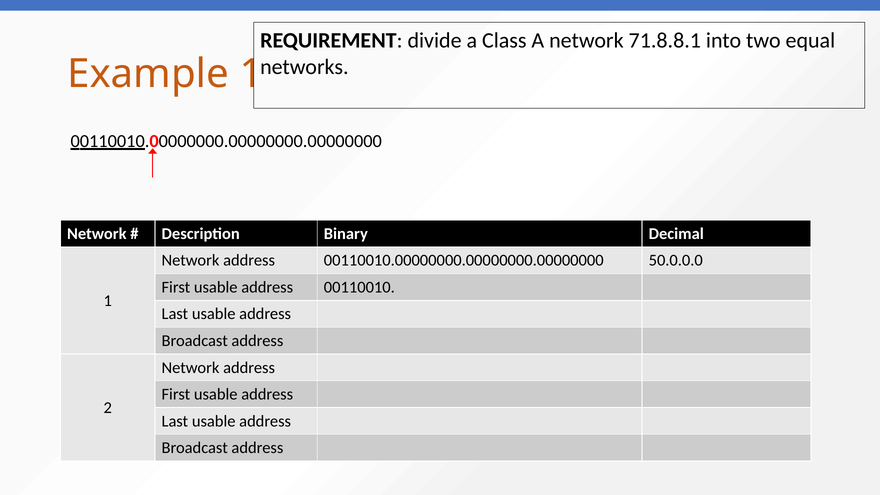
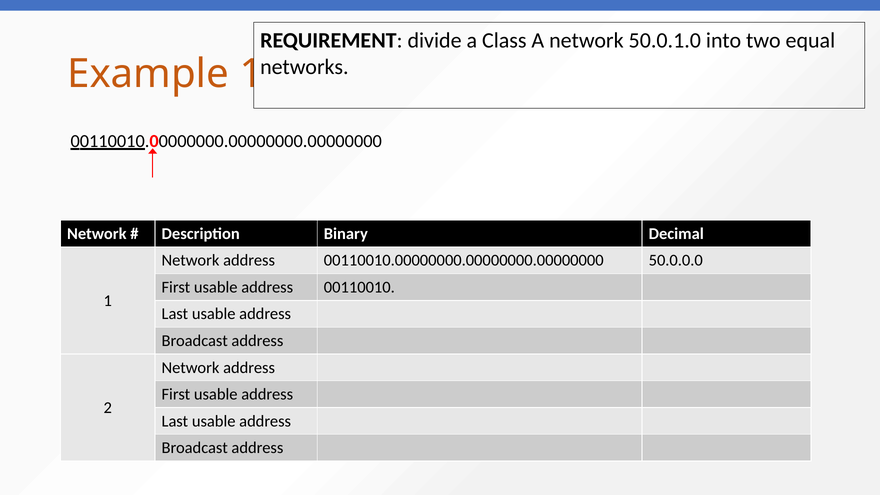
71.8.8.1: 71.8.8.1 -> 50.0.1.0 (665, 40)
